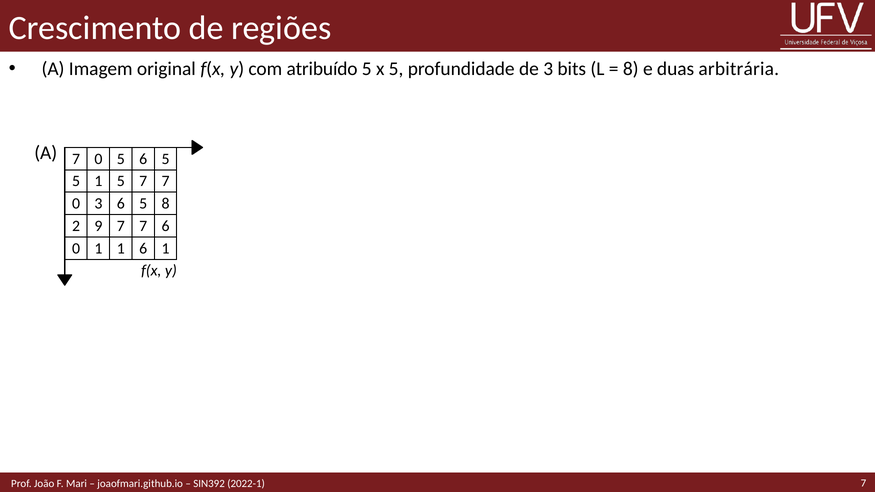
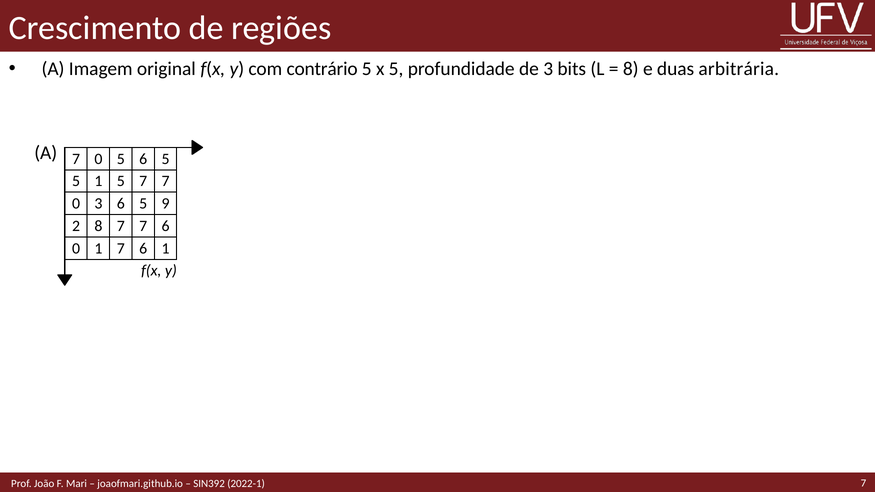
atribuído: atribuído -> contrário (322, 69)
5 8: 8 -> 9 (166, 204)
2 9: 9 -> 8 (98, 226)
1 1: 1 -> 7 (121, 248)
